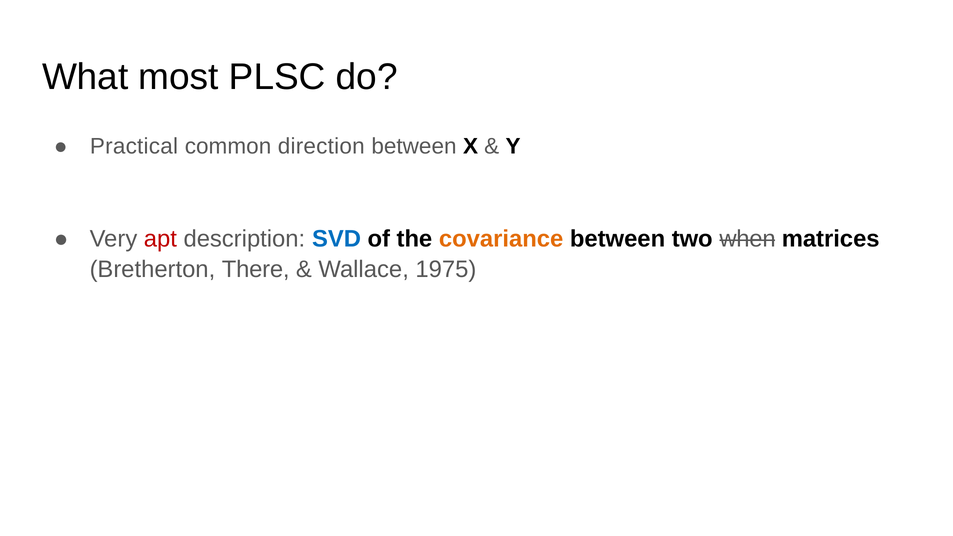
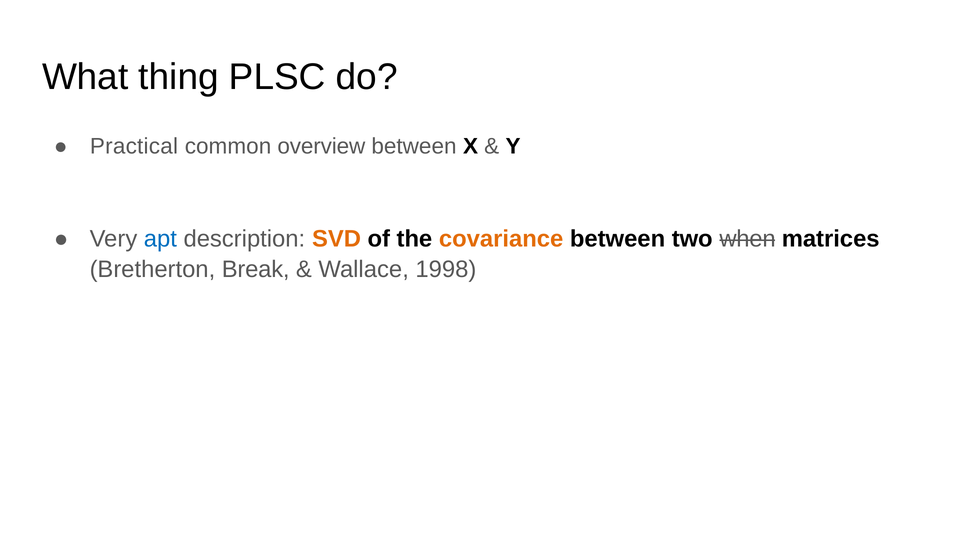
most: most -> thing (179, 77)
direction: direction -> overview (321, 146)
apt colour: red -> blue (160, 239)
SVD colour: blue -> orange (337, 239)
There: There -> Break (256, 269)
1975: 1975 -> 1998 (446, 269)
